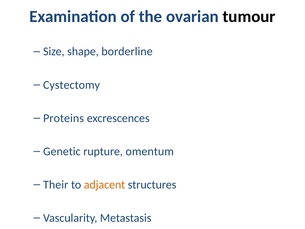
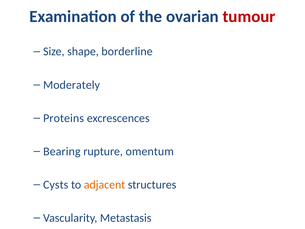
tumour colour: black -> red (249, 16)
Cystectomy: Cystectomy -> Moderately (72, 85)
Genetic: Genetic -> Bearing (62, 151)
Their: Their -> Cysts (56, 184)
